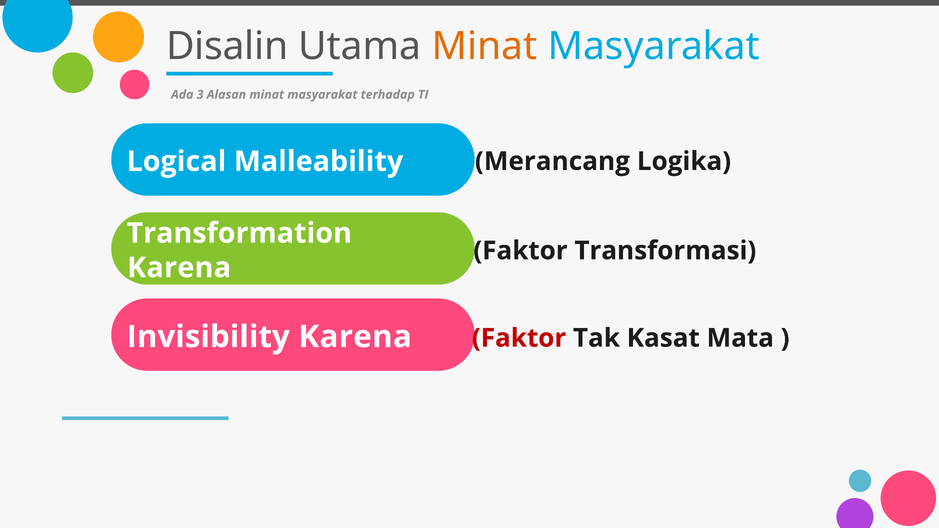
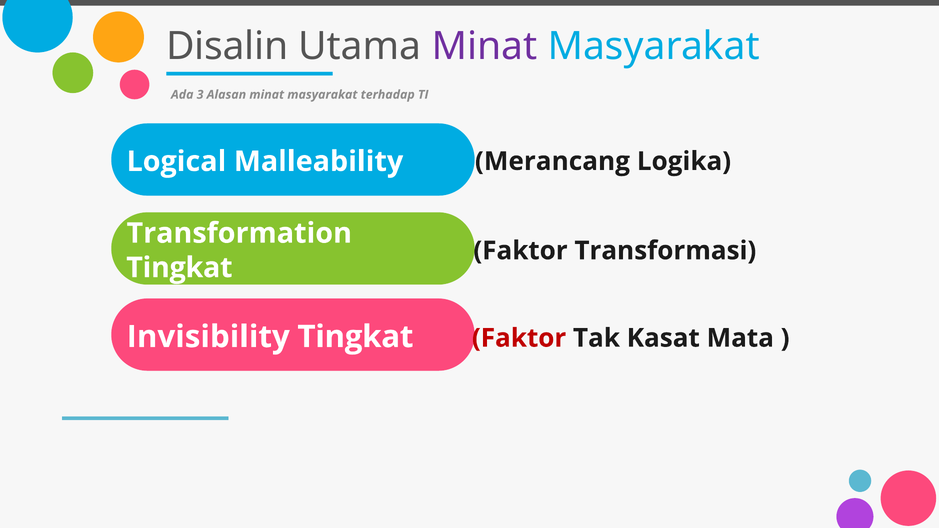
Minat colour: orange -> purple (485, 46)
Karena: Karena -> Tingkat (179, 268)
Invisibility Karena: Karena -> Tingkat (355, 337)
